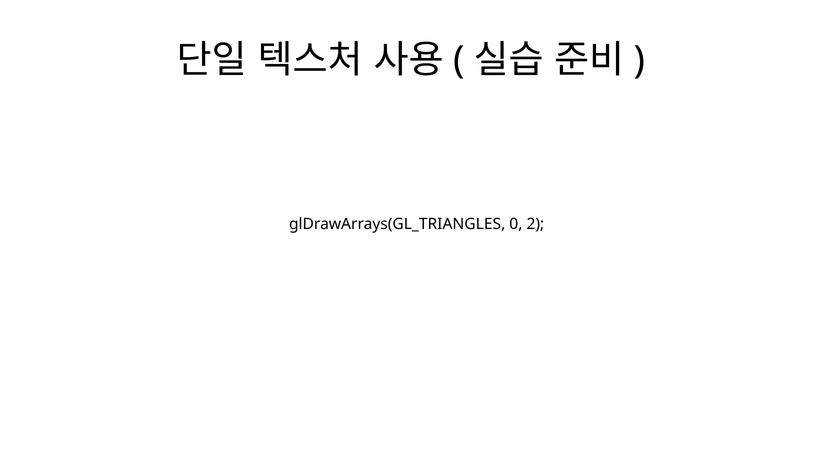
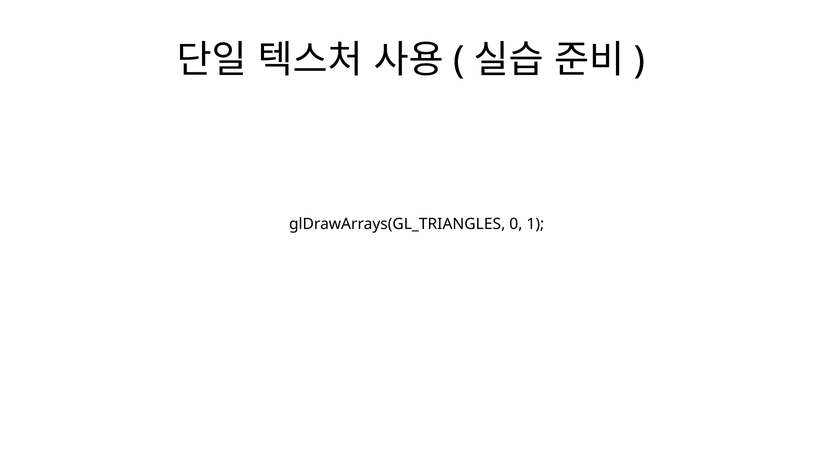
2: 2 -> 1 (535, 224)
